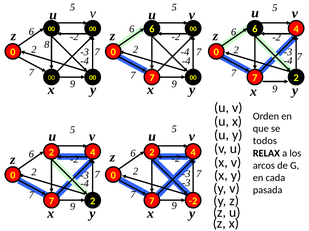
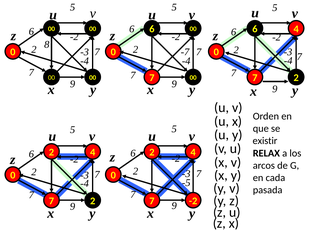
-4: -4 -> -7 (185, 52)
todos: todos -> existir (265, 141)
-3: -3 -> -5 (186, 183)
